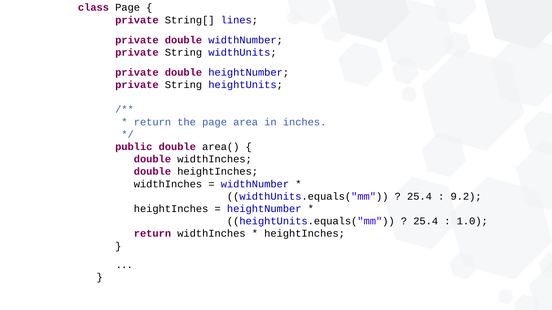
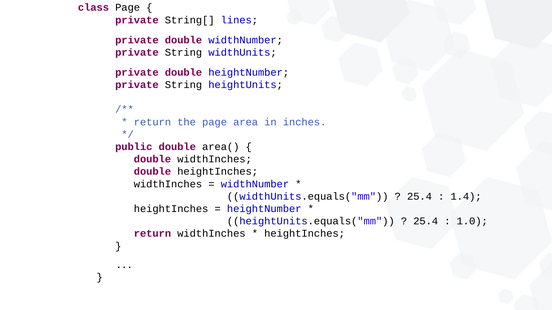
9.2: 9.2 -> 1.4 (466, 197)
